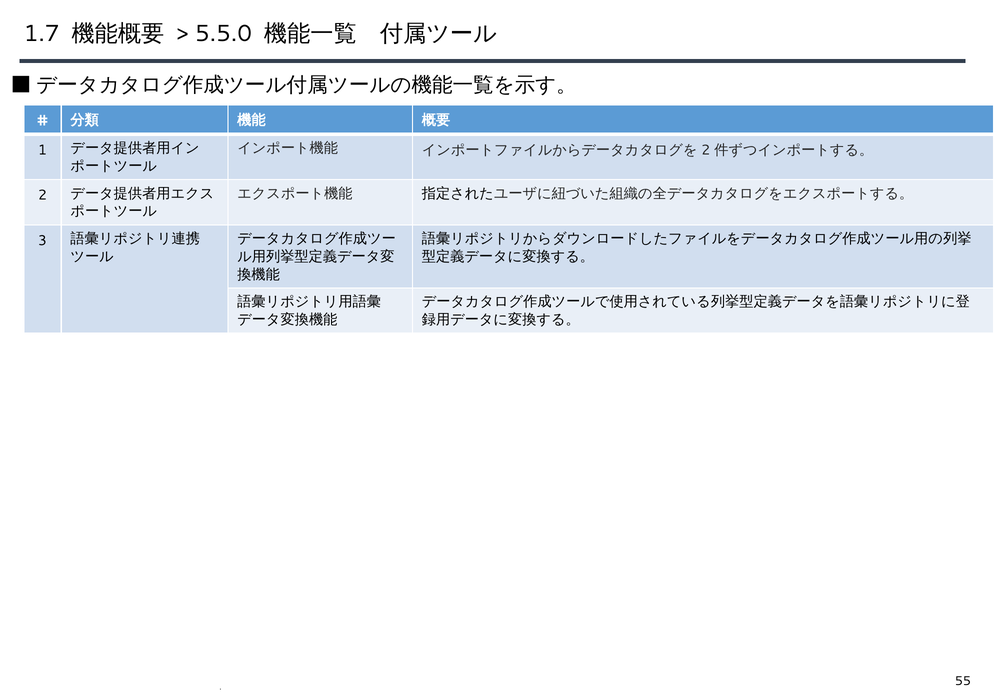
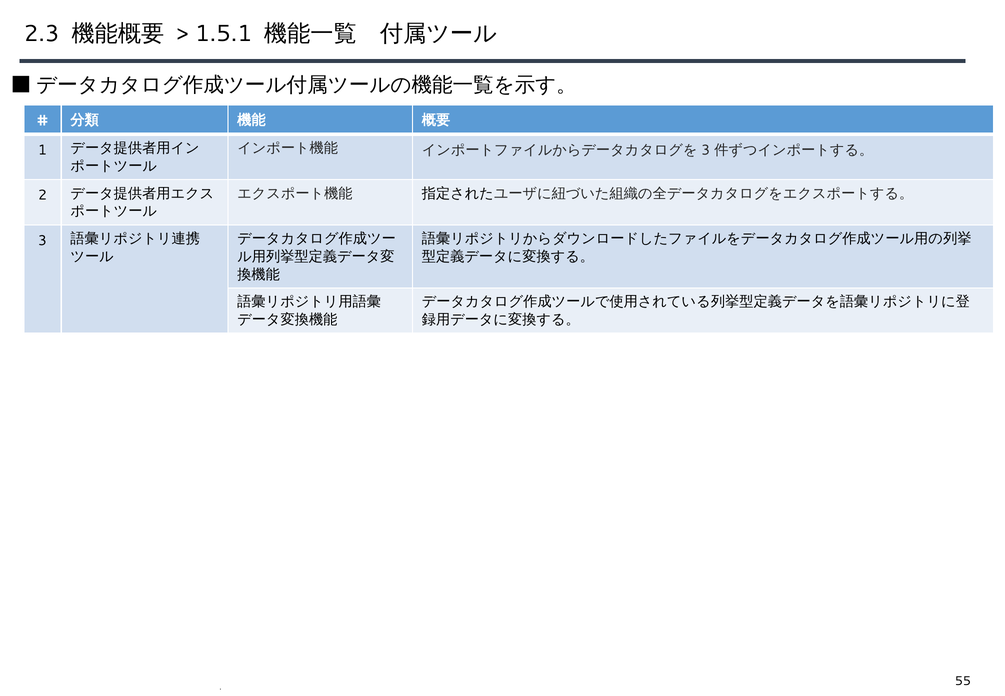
1.7: 1.7 -> 2.3 (42, 34)
5.5.0: 5.5.0 -> 1.5.1 (224, 34)
2: 2 -> 3 (706, 150)
